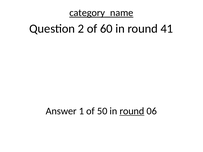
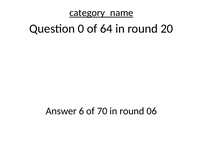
2: 2 -> 0 (81, 29)
60: 60 -> 64 (106, 29)
41: 41 -> 20 (167, 29)
1: 1 -> 6 (81, 111)
50: 50 -> 70 (102, 111)
round underline: present -> none (132, 111)
